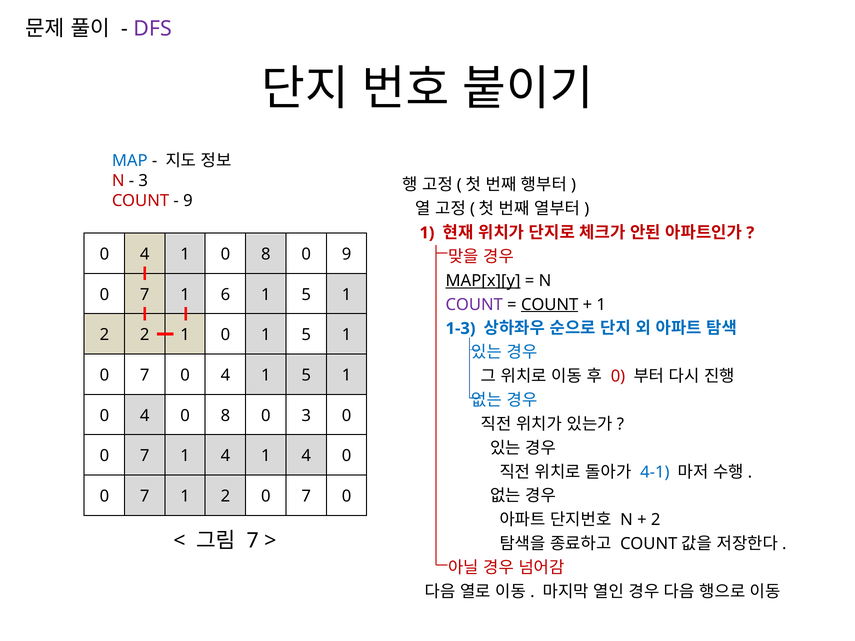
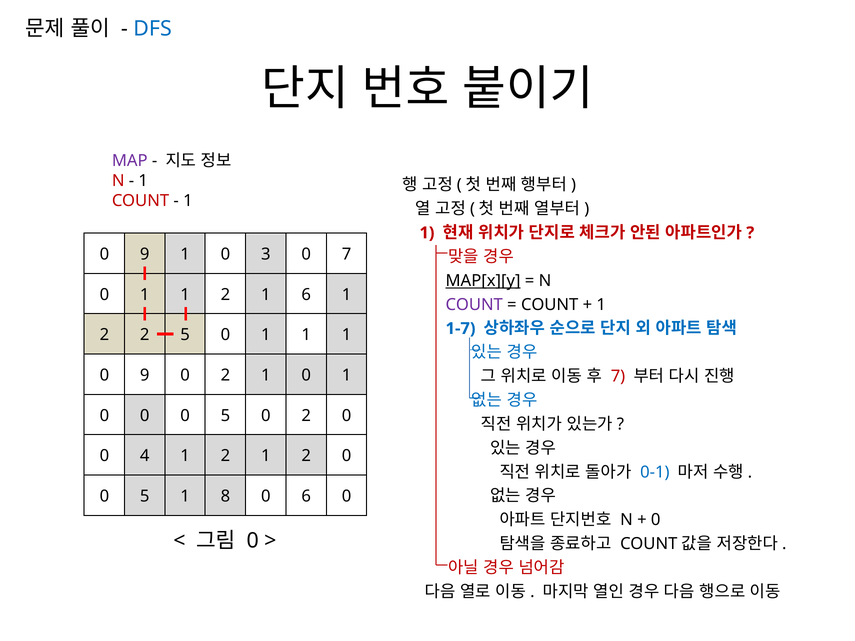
DFS colour: purple -> blue (153, 29)
MAP colour: blue -> purple (130, 161)
3: 3 -> 1 (143, 181)
9: 9 -> 1 (188, 201)
4: 4 -> 9 (145, 254)
1 0 8: 8 -> 3 (266, 254)
0 9: 9 -> 7 (347, 254)
7: 7 -> 1 (145, 295)
6: 6 -> 2 (225, 295)
5: 5 -> 6 (306, 295)
COUNT underline: present -> none (550, 305)
1-3: 1-3 -> 1-7 (461, 329)
2 1: 1 -> 5 (185, 335)
5: 5 -> 1 (306, 335)
0: 0 -> 7 (618, 377)
7: 7 -> 9 (145, 375)
4: 4 -> 2 (225, 375)
5: 5 -> 0 (306, 375)
4: 4 -> 0 (145, 416)
8: 8 -> 5 (225, 416)
3: 3 -> 2 (306, 416)
7: 7 -> 4 (145, 456)
4: 4 -> 2 (225, 456)
4: 4 -> 2 (306, 456)
4-1: 4-1 -> 0-1 (655, 472)
7: 7 -> 5 (145, 496)
2: 2 -> 8 (225, 496)
7: 7 -> 6 (306, 496)
2: 2 -> 0 (656, 520)
7: 7 -> 0 (253, 541)
